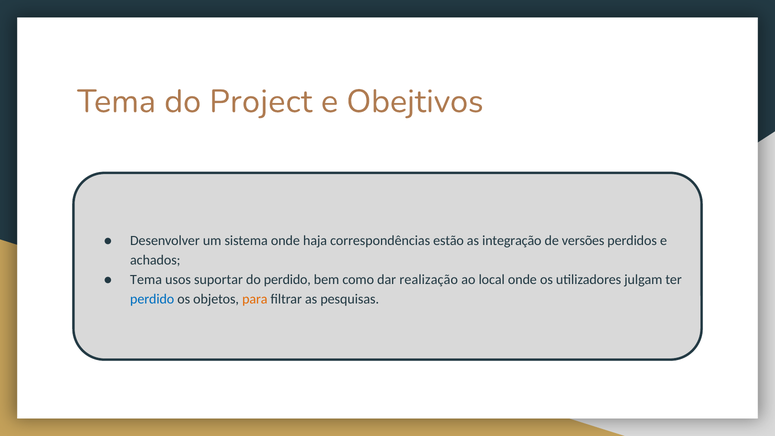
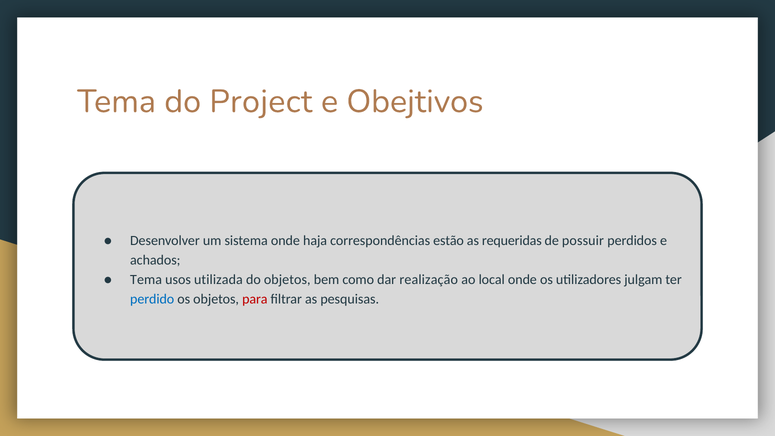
integração: integração -> requeridas (512, 240)
versões: versões -> possuir (583, 240)
suportar: suportar -> utilizada (218, 280)
do perdido: perdido -> objetos (287, 280)
para colour: orange -> red (255, 299)
